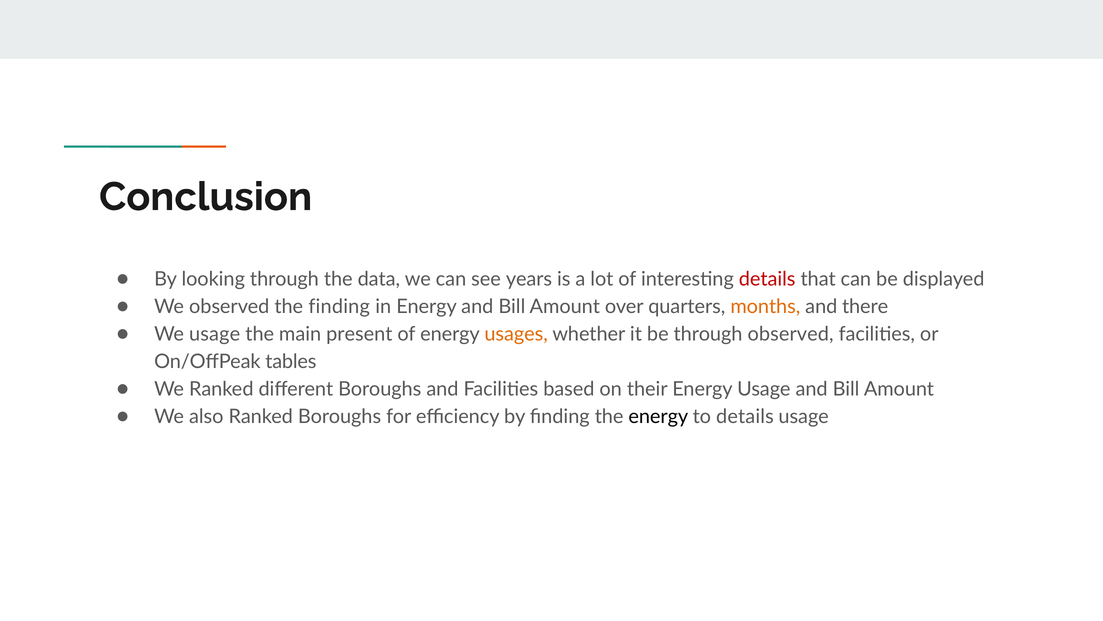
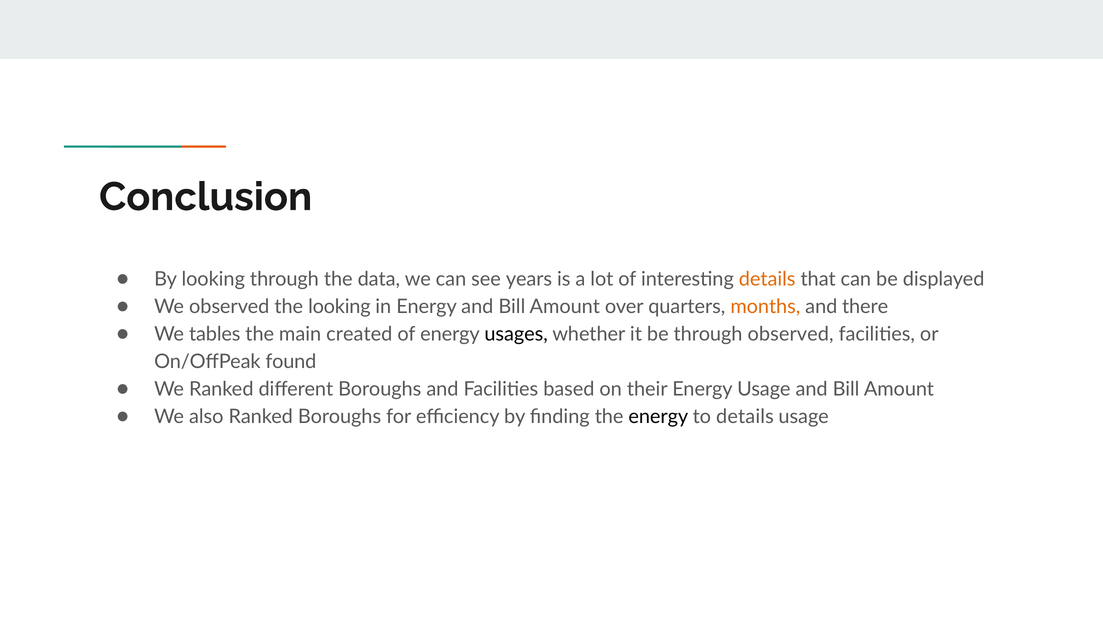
details colour: red -> orange (767, 279)
the finding: finding -> looking (339, 306)
We usage: usage -> tables (215, 334)
present: present -> created (359, 334)
usages colour: orange -> black (516, 334)
tables: tables -> found (291, 361)
